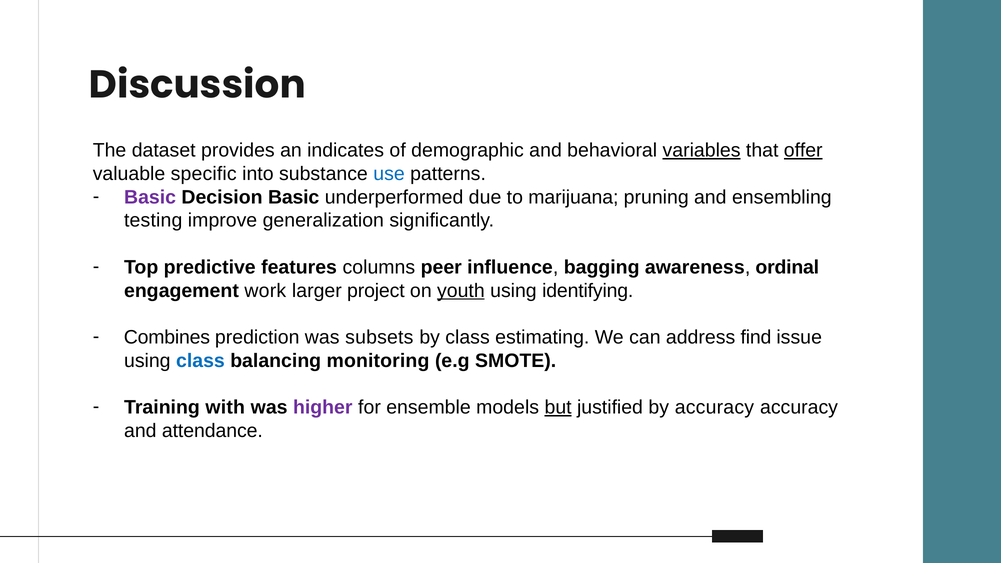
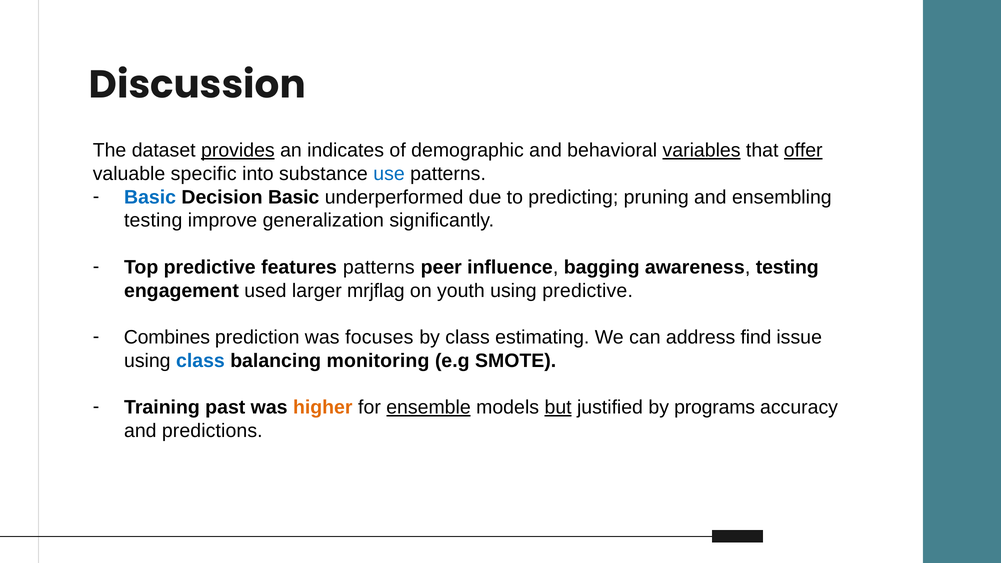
provides underline: none -> present (238, 150)
Basic colour: purple -> blue (150, 197)
marijuana: marijuana -> predicting (573, 197)
features columns: columns -> patterns (379, 267)
awareness ordinal: ordinal -> testing (787, 267)
work: work -> used (265, 291)
project: project -> mrjflag (376, 291)
youth underline: present -> none (461, 291)
using identifying: identifying -> predictive (588, 291)
subsets: subsets -> focuses (379, 337)
with: with -> past (225, 407)
higher colour: purple -> orange (323, 407)
ensemble underline: none -> present (428, 407)
by accuracy: accuracy -> programs (715, 407)
attendance: attendance -> predictions (212, 431)
